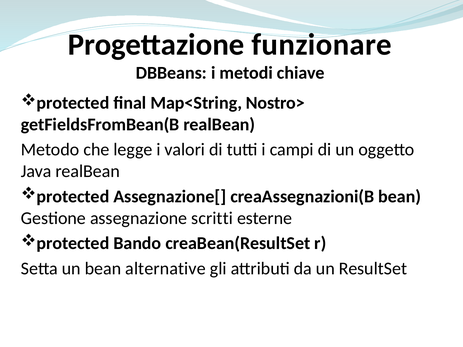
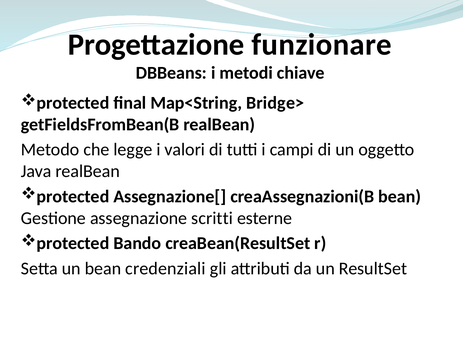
Nostro>: Nostro> -> Bridge> (275, 103)
alternative: alternative -> credenziali (166, 269)
